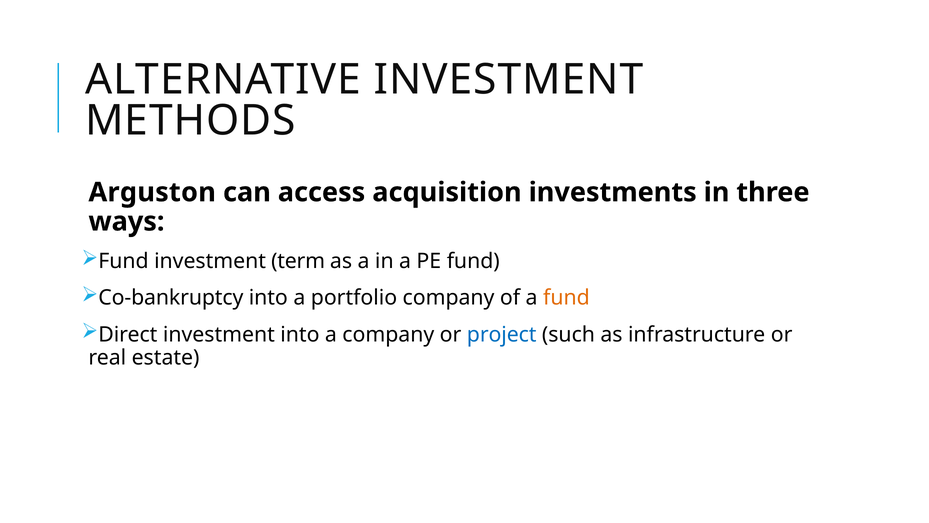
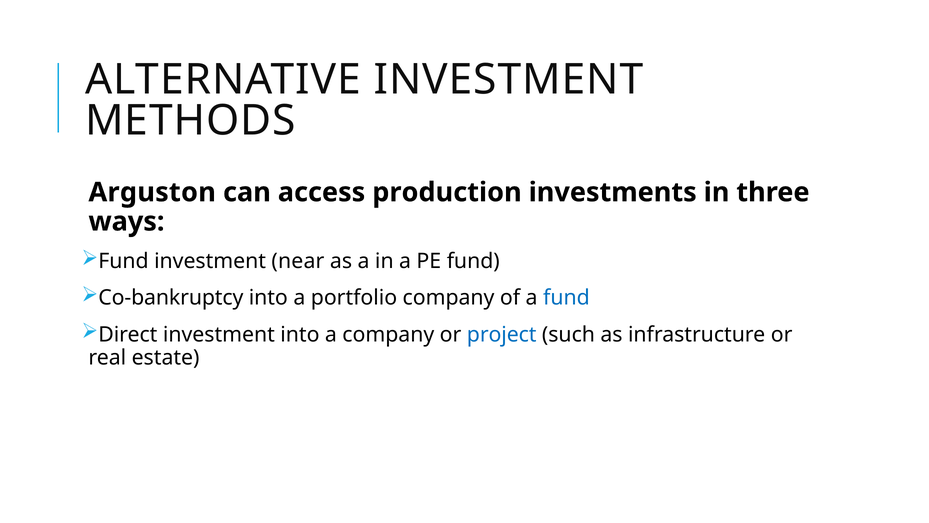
acquisition: acquisition -> production (447, 192)
term: term -> near (298, 261)
fund colour: orange -> blue (566, 298)
